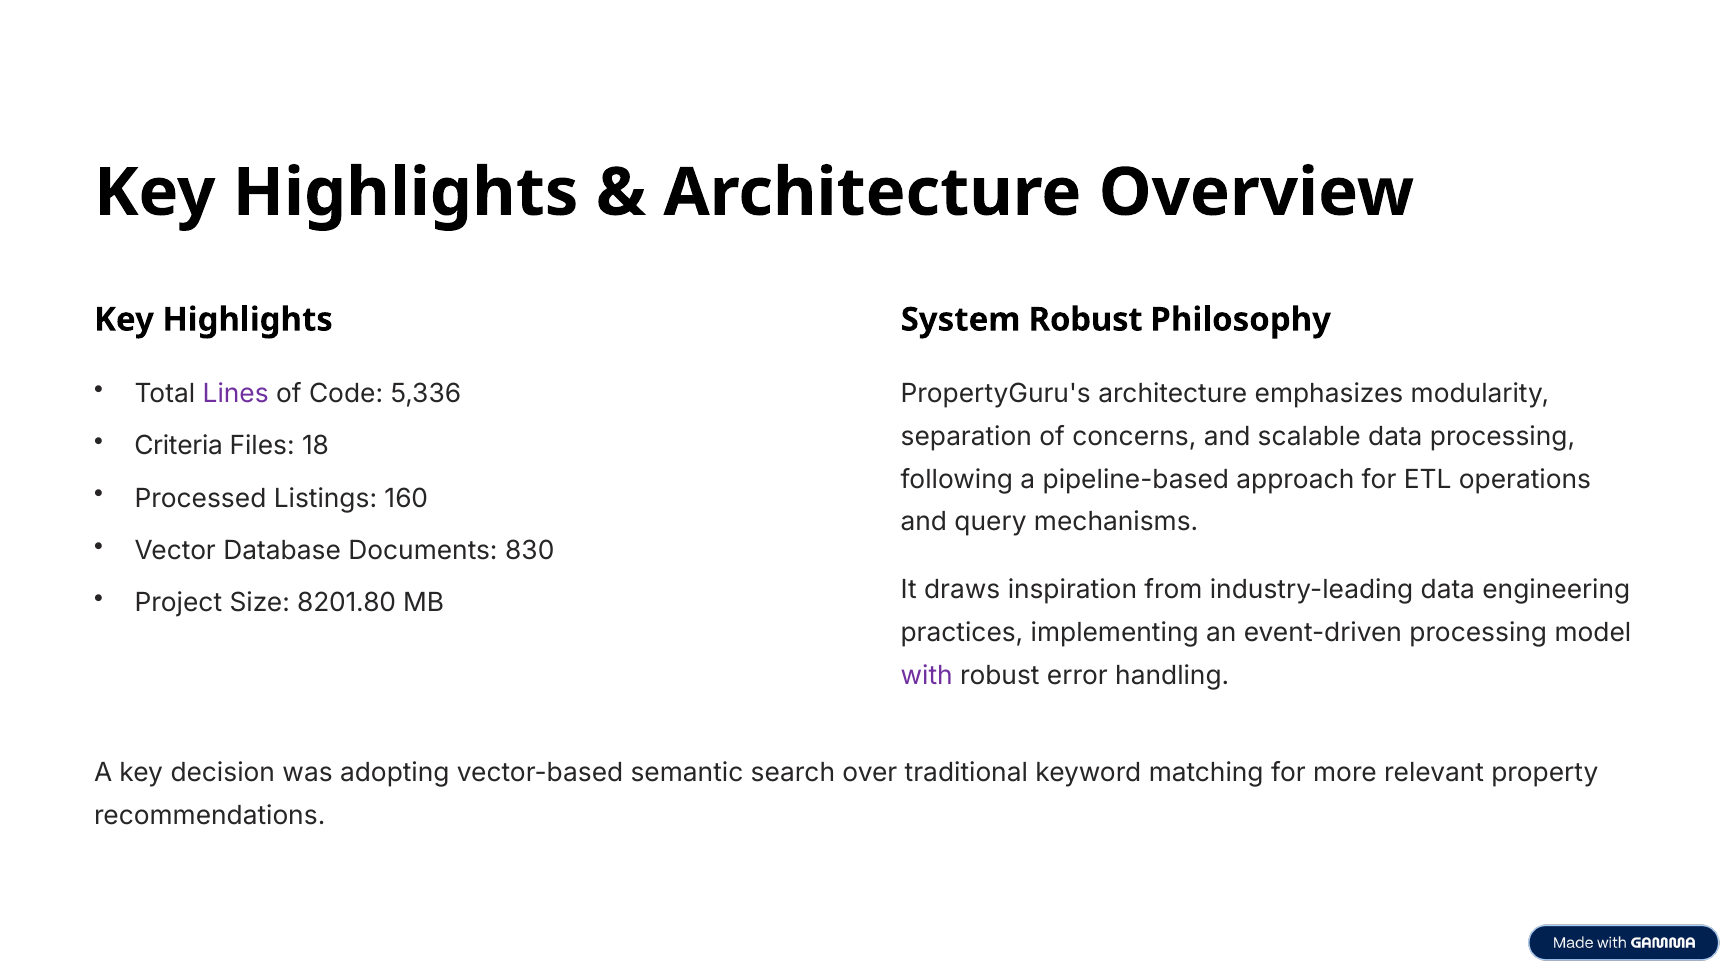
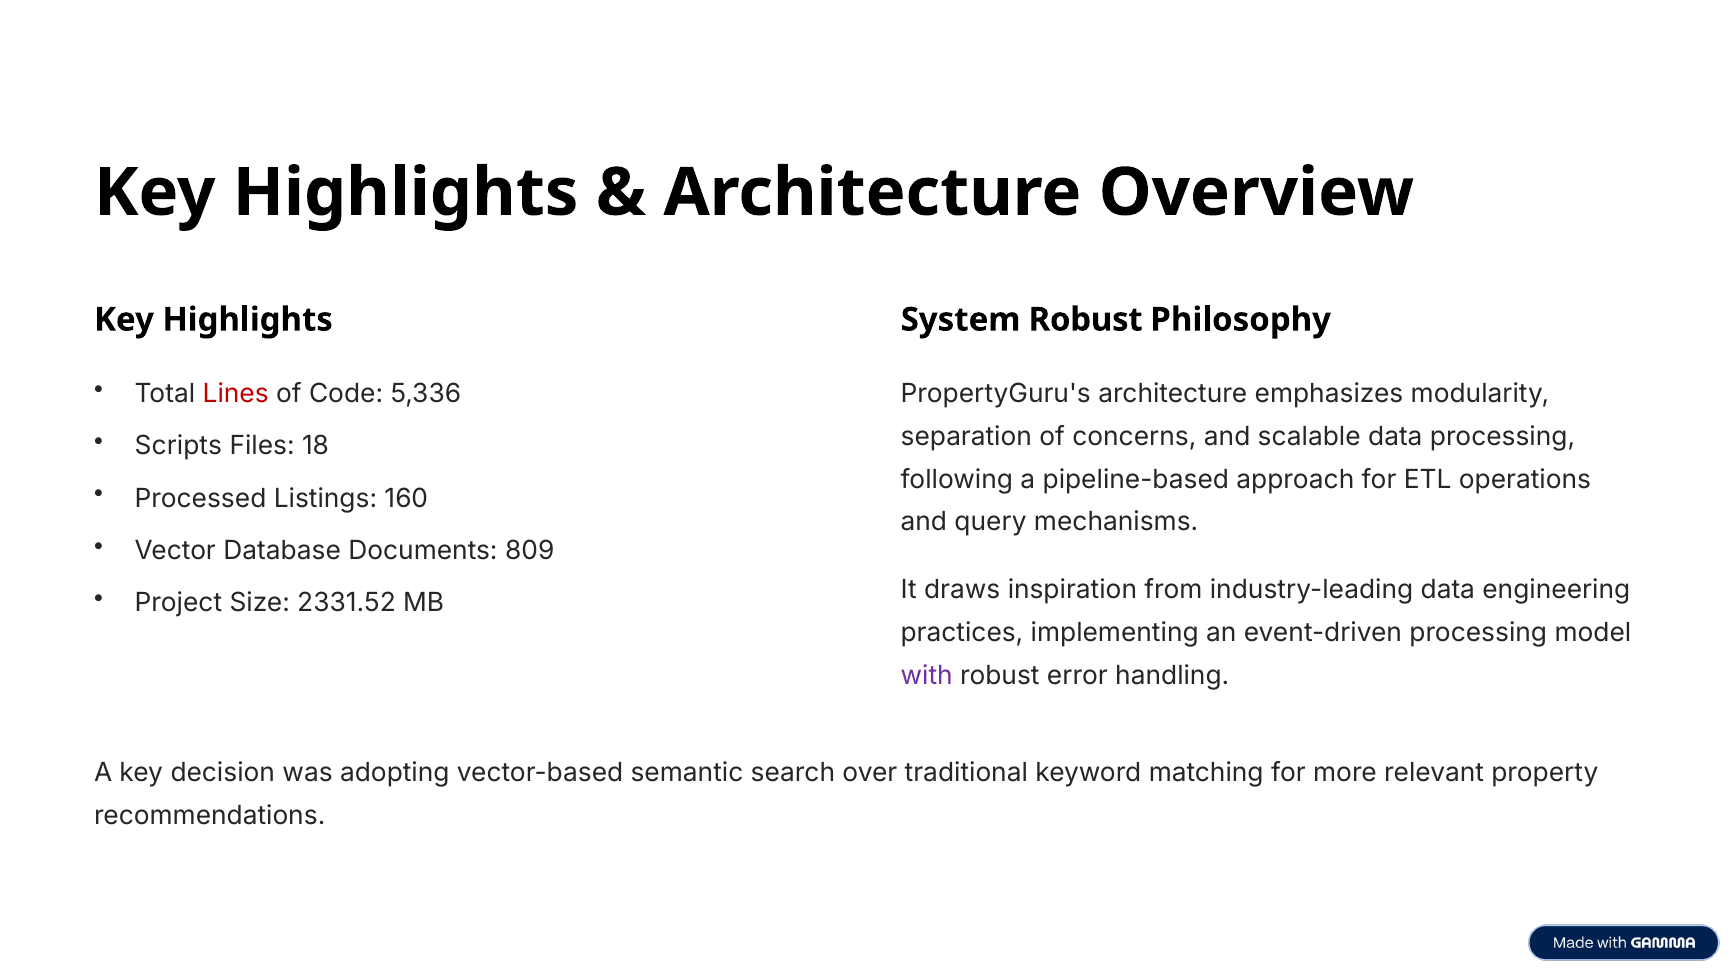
Lines colour: purple -> red (236, 394)
Criteria: Criteria -> Scripts (178, 446)
830: 830 -> 809 (530, 551)
8201.80: 8201.80 -> 2331.52 (347, 603)
